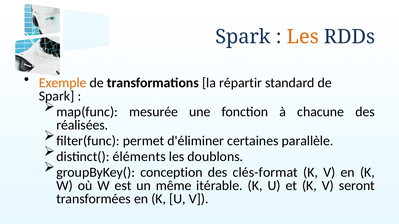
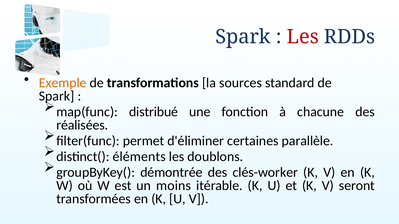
Les colour: orange -> red (303, 37)
répartir: répartir -> sources (241, 83)
mesurée: mesurée -> distribué (154, 112)
conception: conception -> démontrée (171, 173)
clés-format: clés-format -> clés-worker (265, 173)
même: même -> moins (174, 186)
